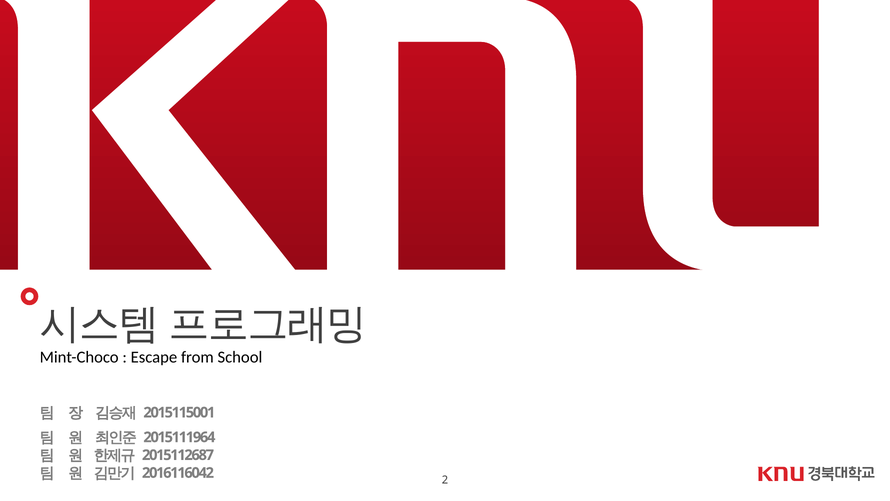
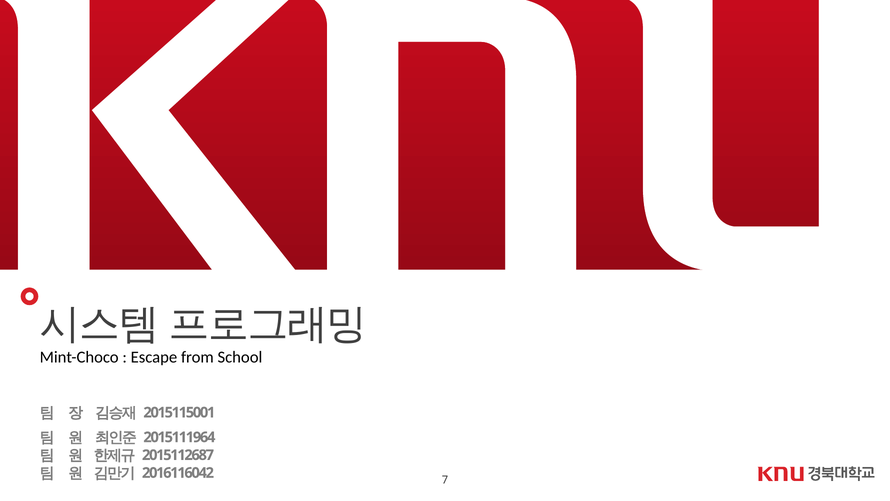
2: 2 -> 7 (445, 480)
